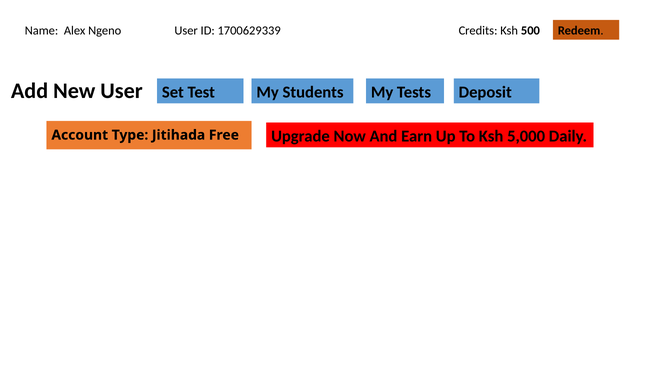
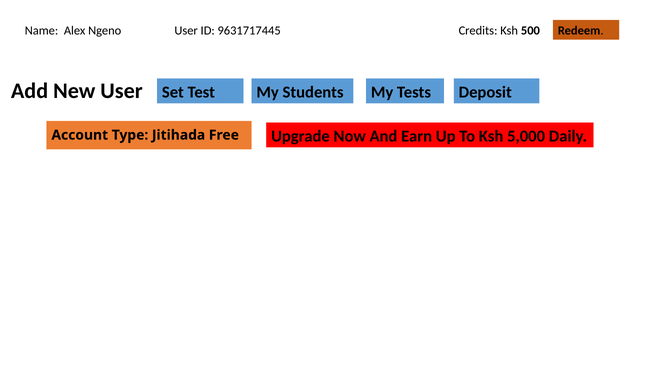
1700629339: 1700629339 -> 9631717445 (249, 31)
